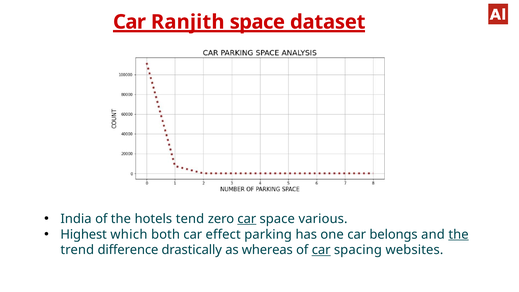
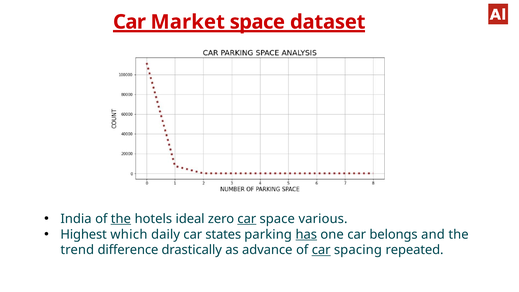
Ranjith: Ranjith -> Market (188, 22)
the underline: none -> present (121, 219)
tend: tend -> ideal (190, 219)
both: both -> daily (166, 234)
effect: effect -> states (223, 234)
has underline: none -> present (306, 234)
the underline: present -> none (459, 234)
whereas: whereas -> advance (267, 250)
websites: websites -> repeated (415, 250)
